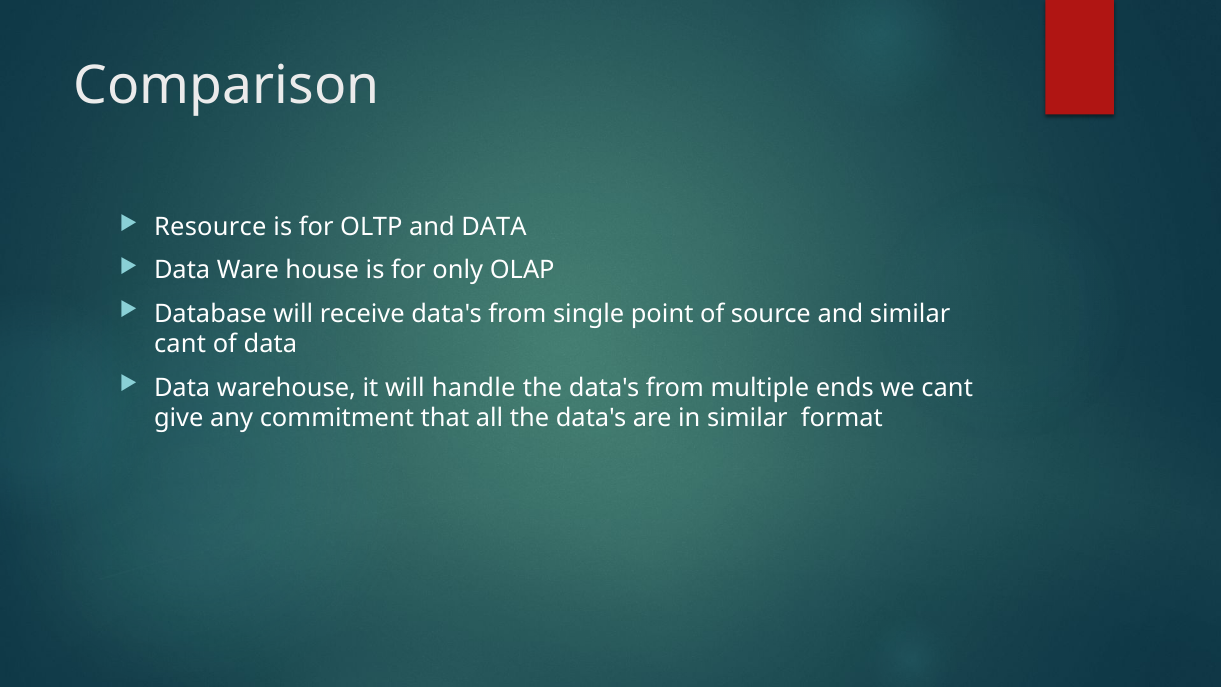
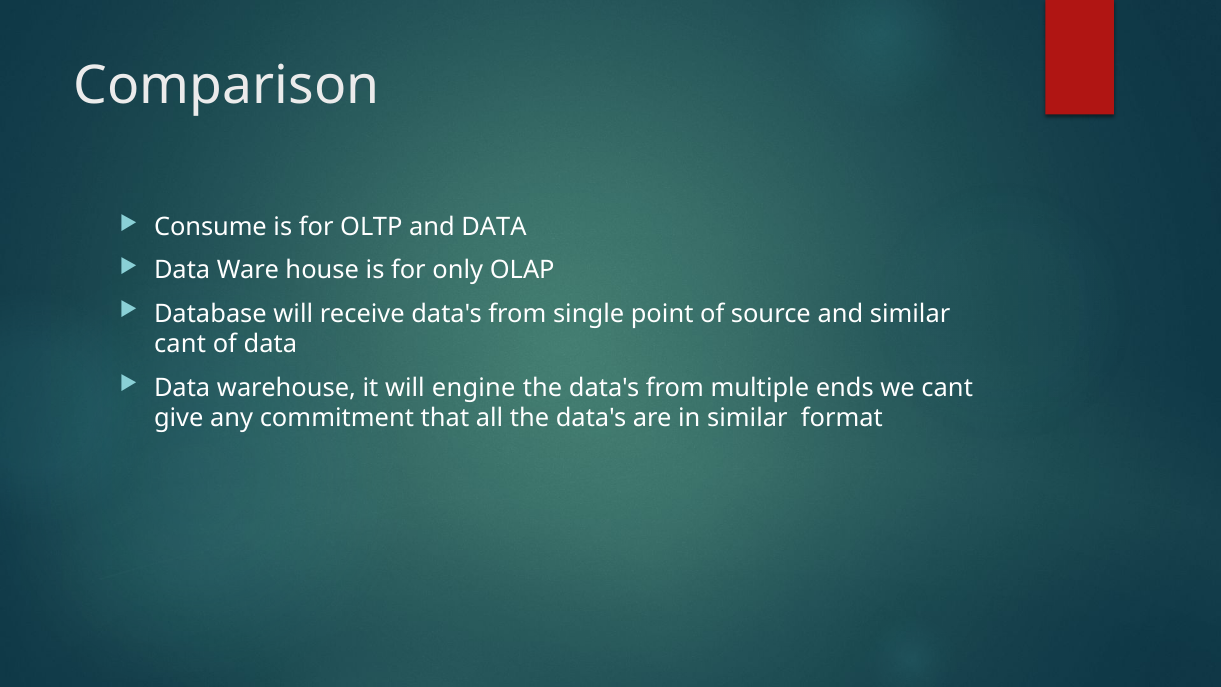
Resource: Resource -> Consume (210, 227)
handle: handle -> engine (474, 388)
